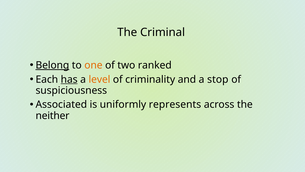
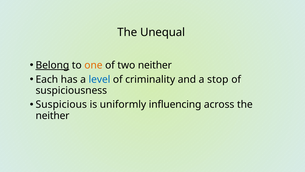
Criminal: Criminal -> Unequal (163, 32)
two ranked: ranked -> neither (155, 65)
has underline: present -> none (69, 79)
level colour: orange -> blue (99, 79)
Associated: Associated -> Suspicious (61, 104)
represents: represents -> influencing (175, 104)
